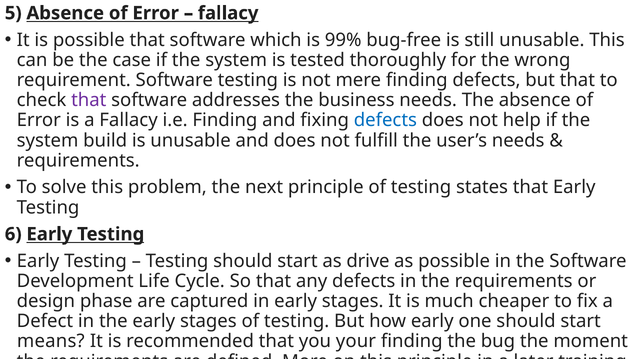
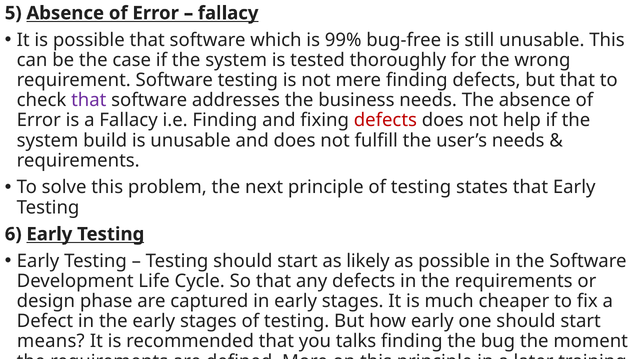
defects colour: blue -> red (385, 120)
drive: drive -> likely (368, 260)
your: your -> talks (356, 341)
